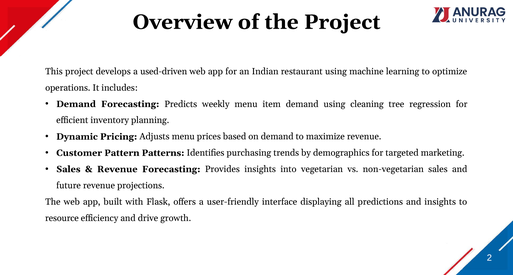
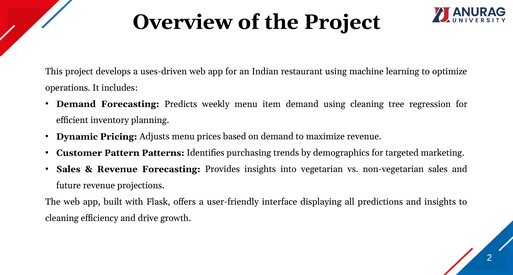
used-driven: used-driven -> uses-driven (164, 71)
resource: resource -> cleaning (62, 218)
